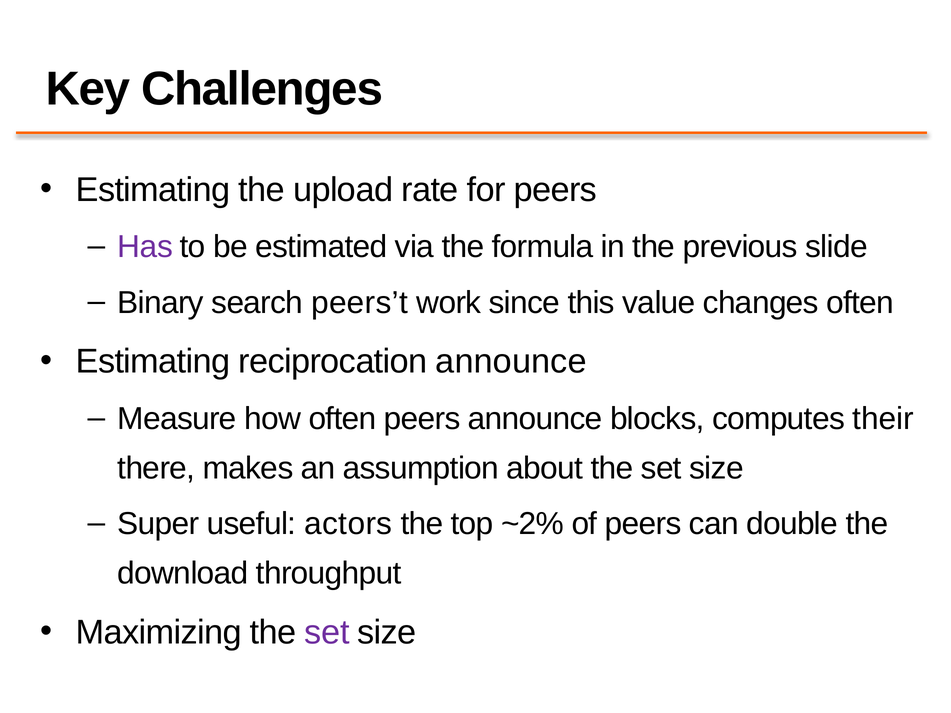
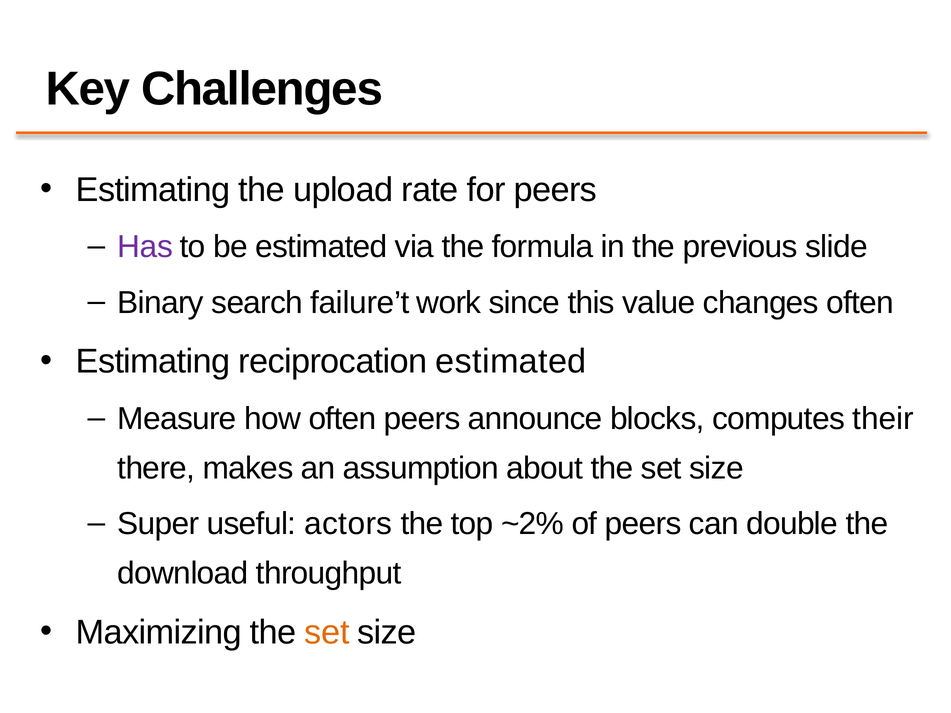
peers’t: peers’t -> failure’t (360, 303)
reciprocation announce: announce -> estimated (511, 362)
set colour: purple -> orange (327, 633)
